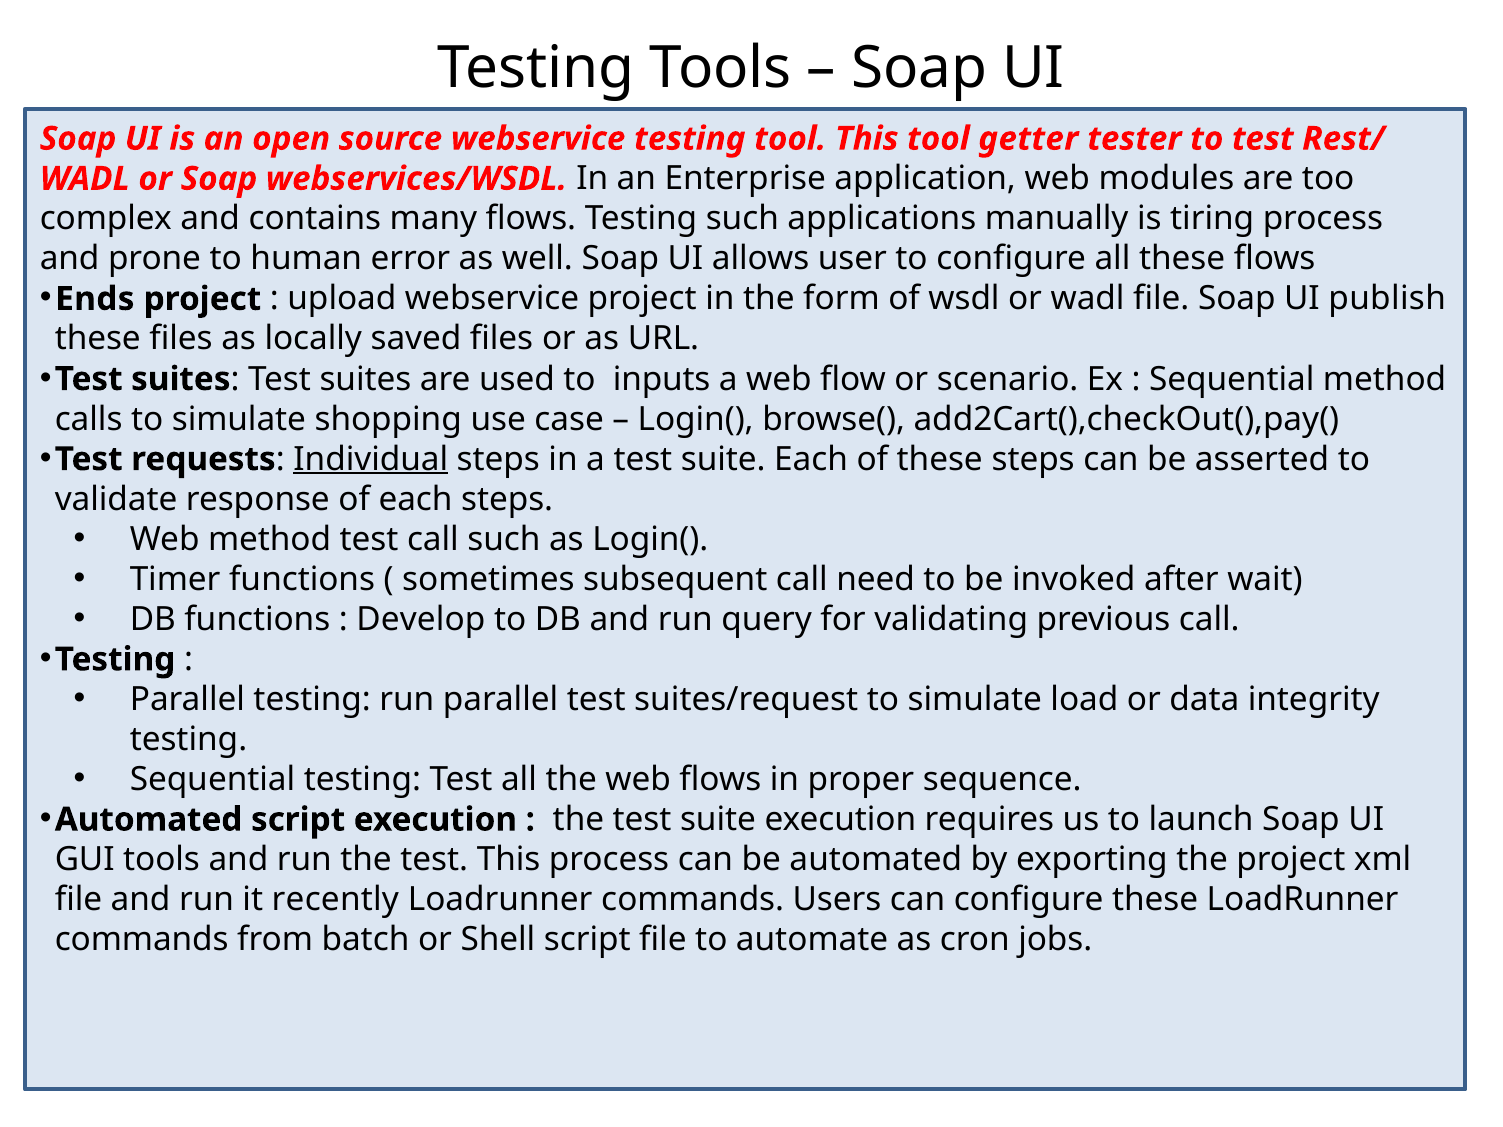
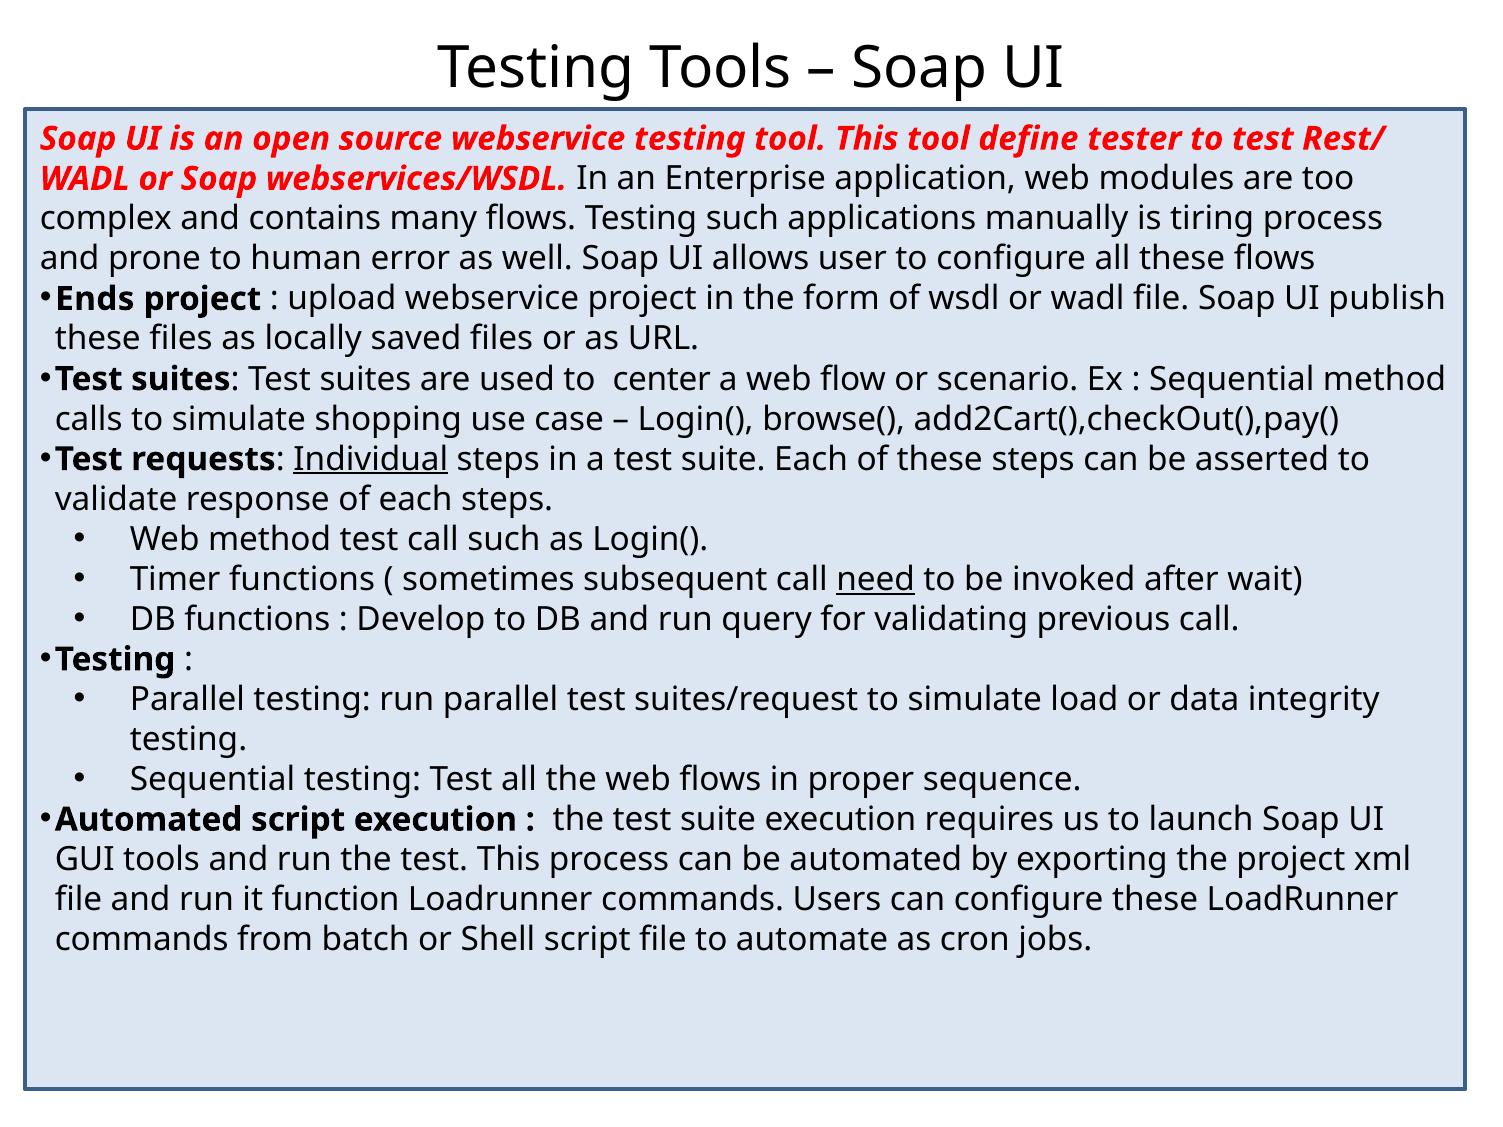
getter: getter -> define (1028, 139)
inputs: inputs -> center (662, 379)
need underline: none -> present (876, 579)
recently: recently -> function (336, 900)
